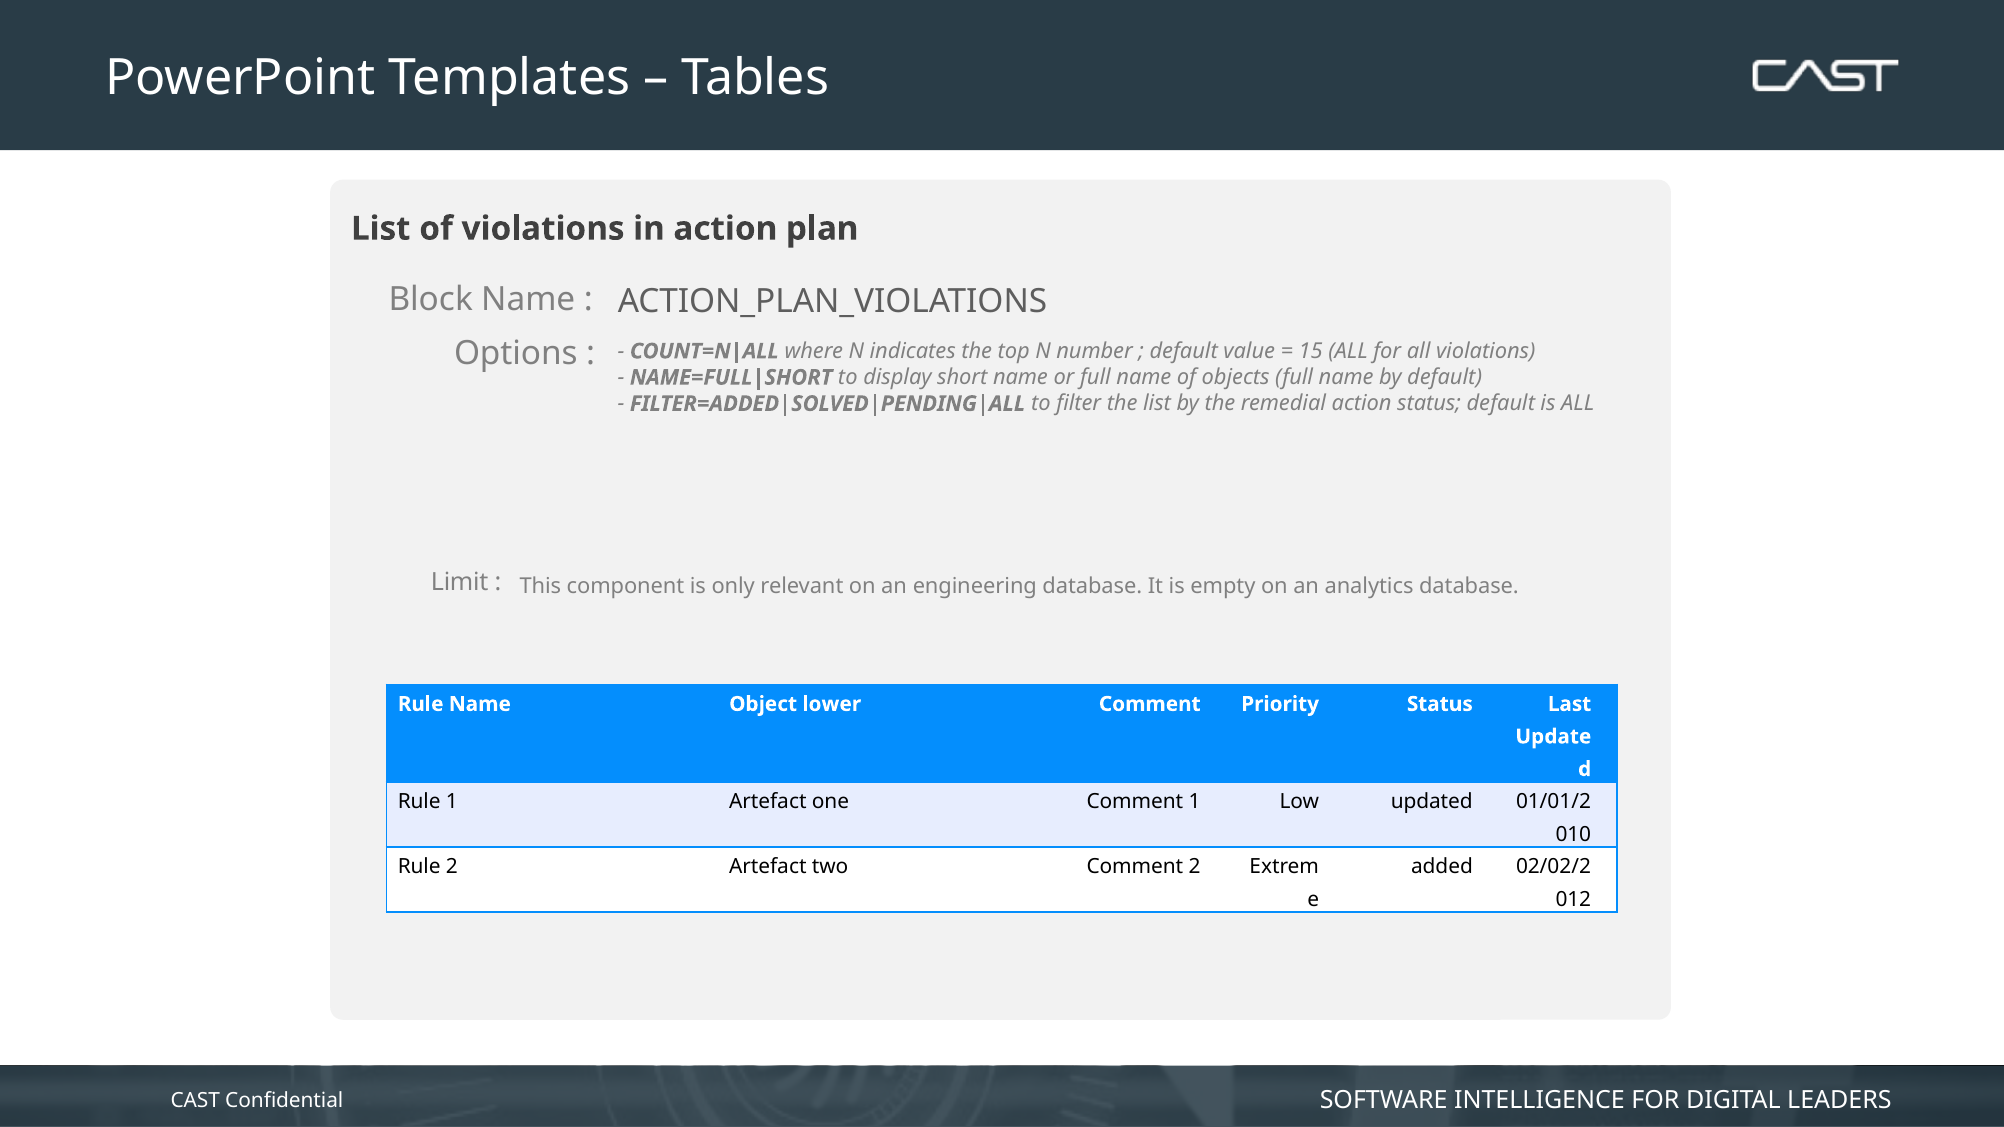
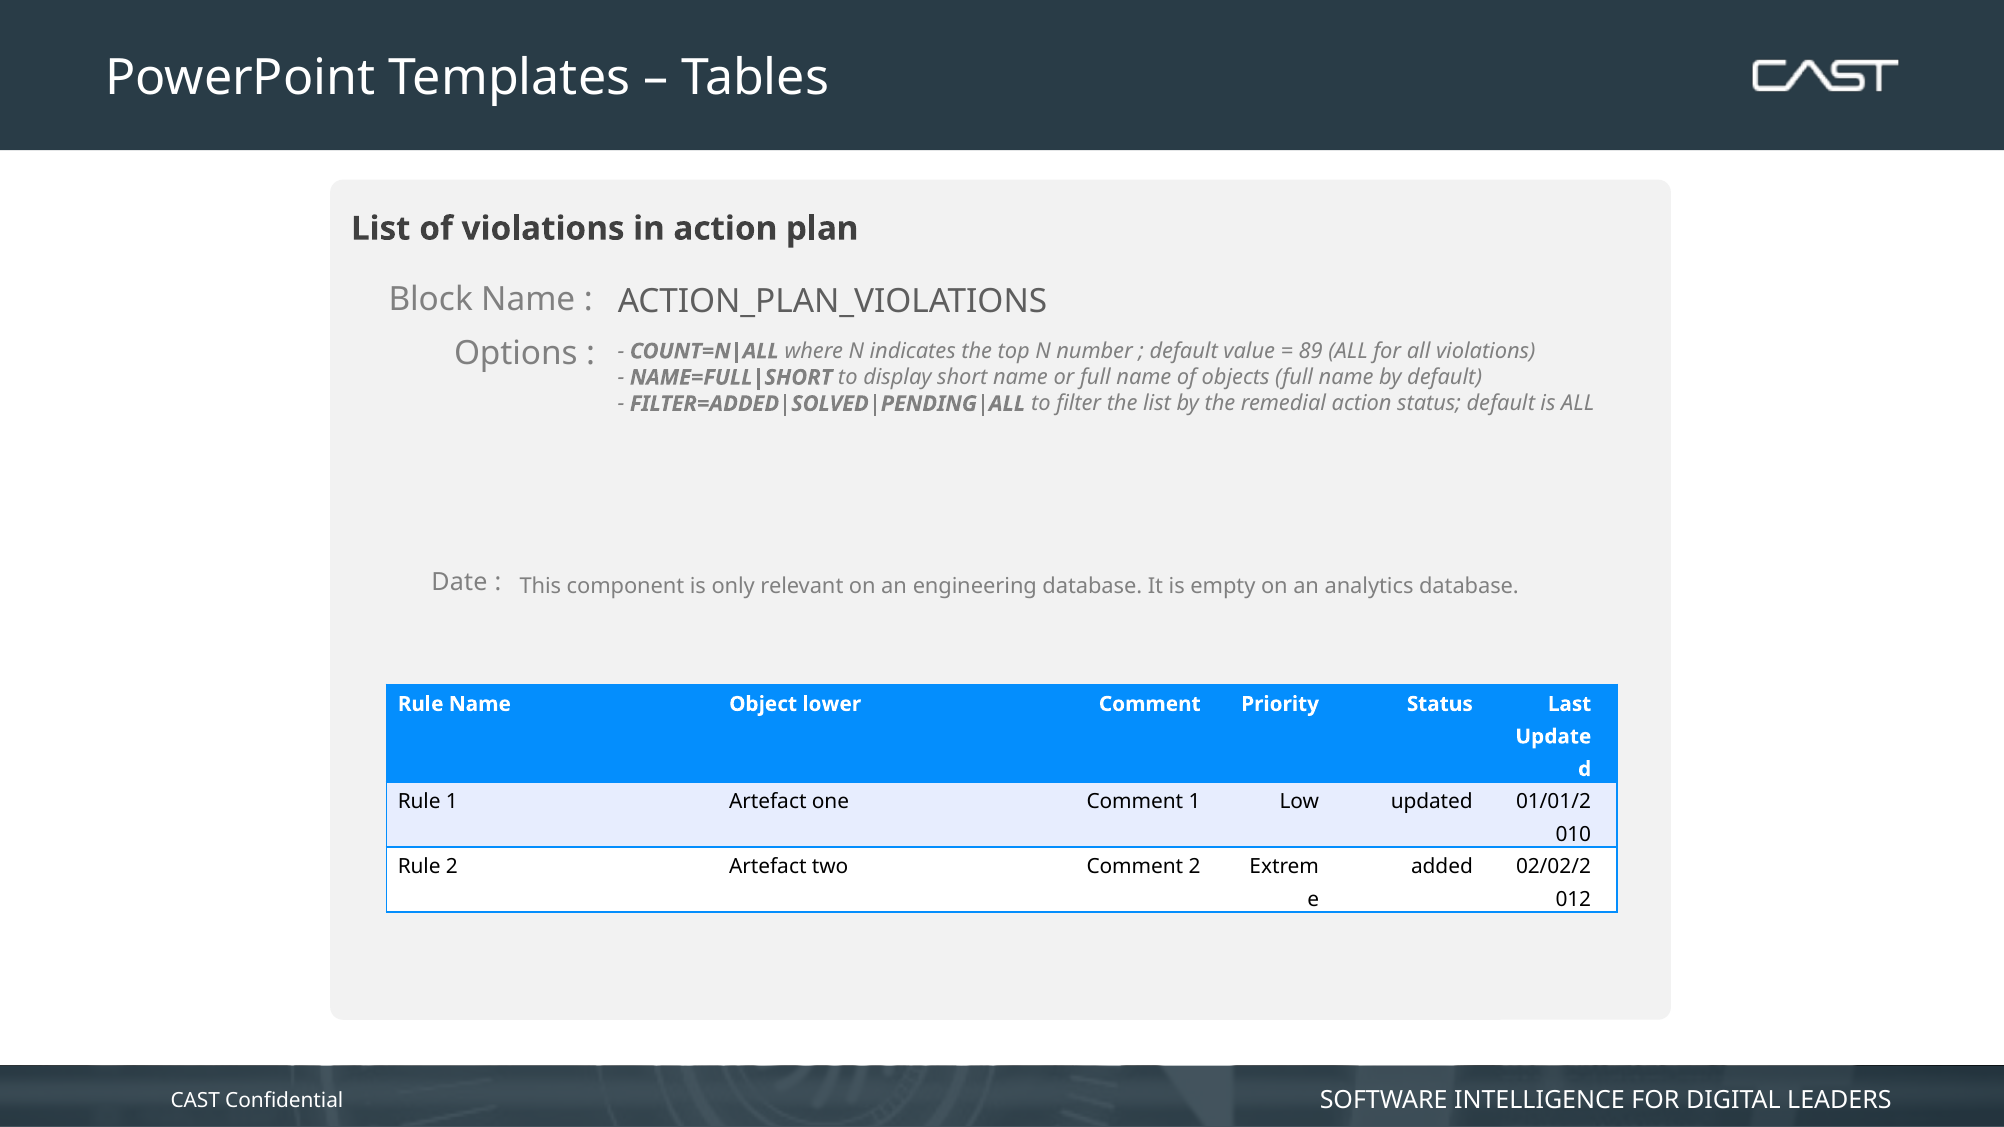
15: 15 -> 89 (1311, 351)
Limit: Limit -> Date (459, 583)
